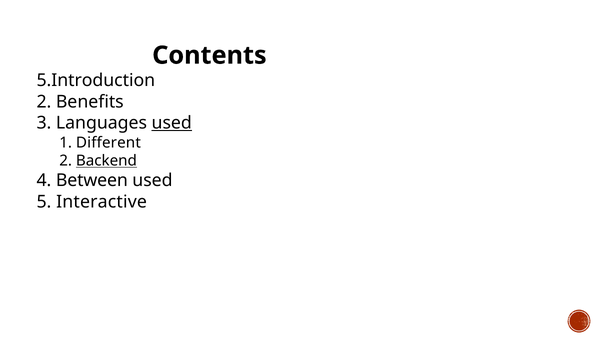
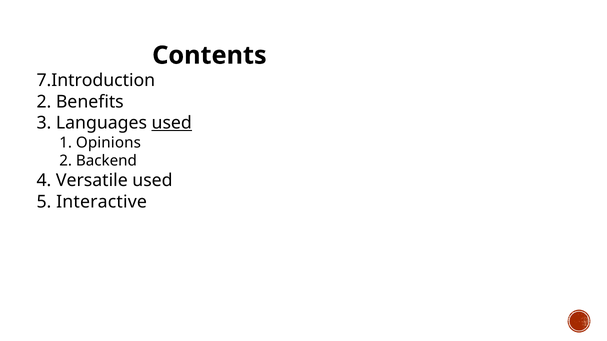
5.Introduction: 5.Introduction -> 7.Introduction (96, 81)
Different: Different -> Opinions (108, 143)
Backend underline: present -> none (106, 161)
Between: Between -> Versatile (92, 181)
